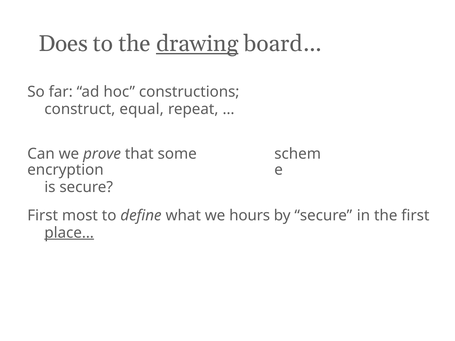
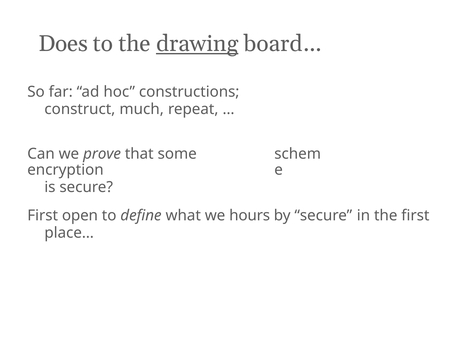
equal: equal -> much (142, 109)
most: most -> open (80, 216)
place… underline: present -> none (69, 233)
